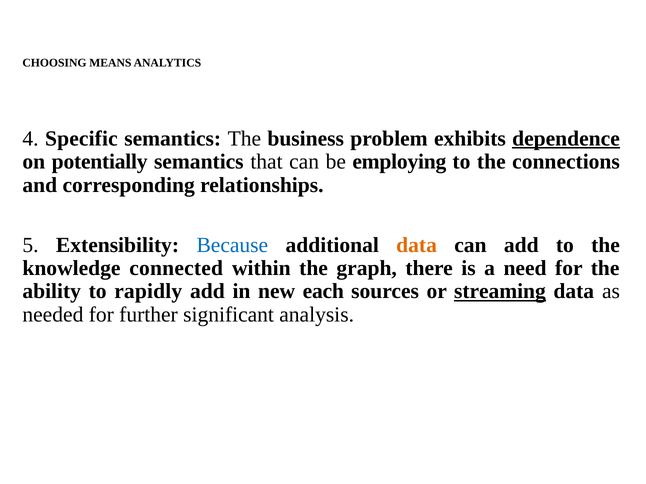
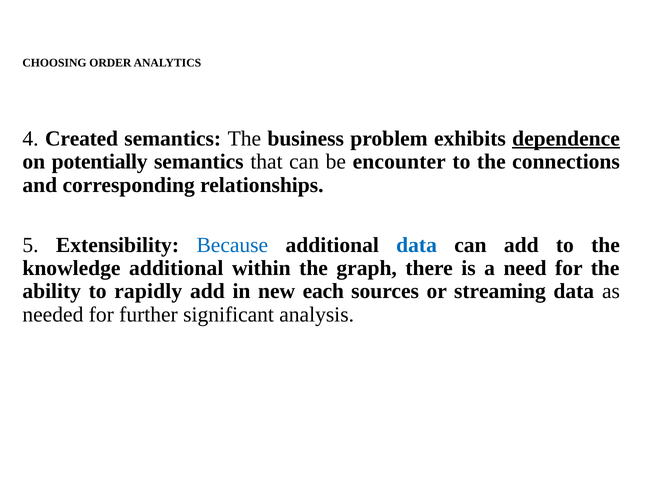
MEANS: MEANS -> ORDER (110, 63)
Specific: Specific -> Created (82, 139)
employing: employing -> encounter (399, 162)
data colour: orange -> blue (417, 245)
knowledge connected: connected -> additional (176, 268)
streaming underline: present -> none (500, 292)
